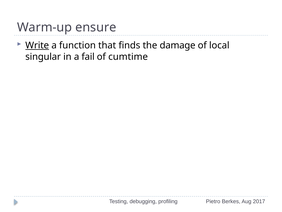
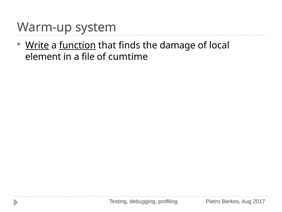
ensure: ensure -> system (96, 27)
function underline: none -> present (77, 45)
singular: singular -> element (43, 57)
fail: fail -> file (88, 57)
